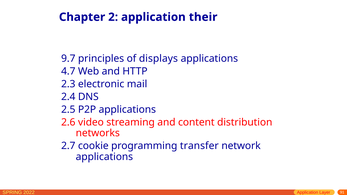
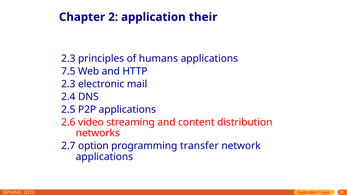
9.7: 9.7 -> 2.3 (68, 59)
displays: displays -> humans (158, 59)
4.7: 4.7 -> 7.5 (68, 71)
cookie: cookie -> option (93, 146)
